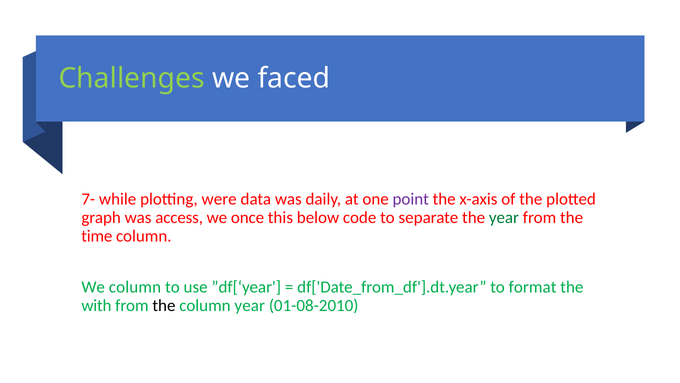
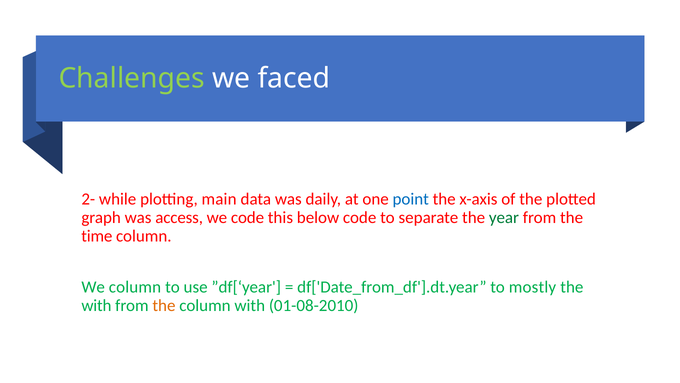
7-: 7- -> 2- (88, 199)
were: were -> main (219, 199)
point colour: purple -> blue (411, 199)
we once: once -> code (248, 217)
format: format -> mostly (532, 287)
the colour: black -> orange (164, 305)
column year: year -> with (250, 305)
